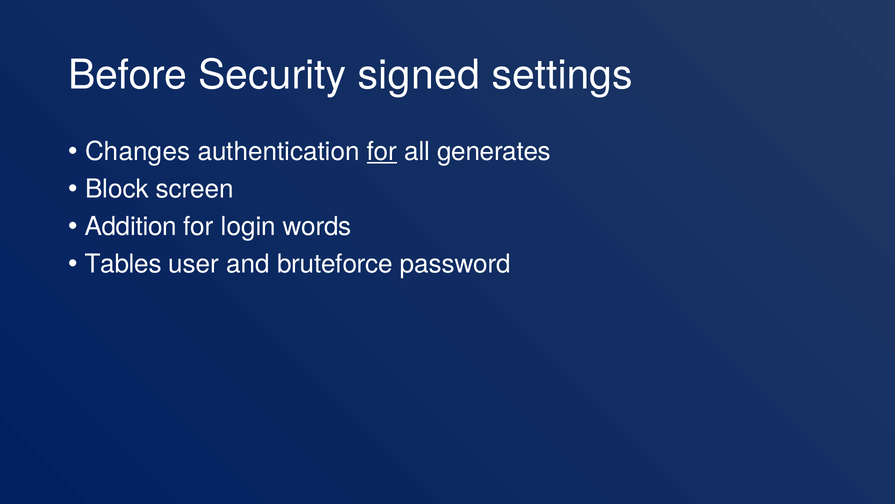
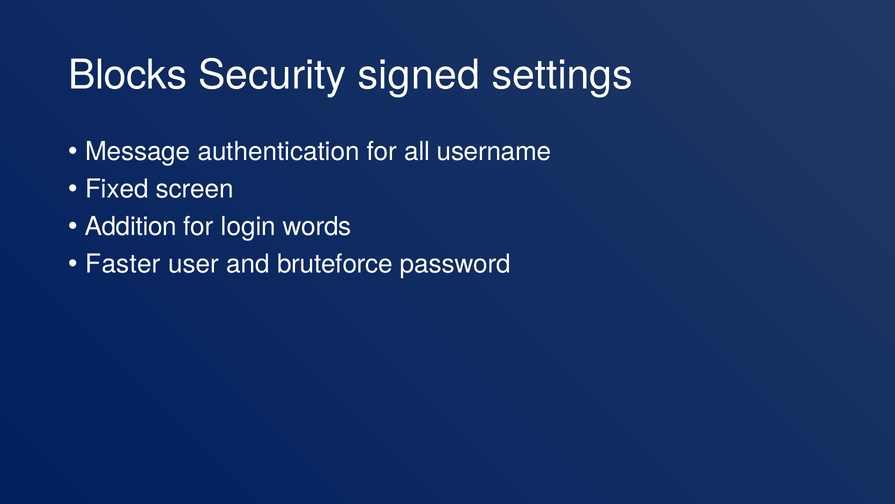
Before: Before -> Blocks (128, 75)
Changes: Changes -> Message (138, 151)
for underline: present -> none (382, 151)
generates: generates -> username (494, 151)
Block: Block -> Fixed (117, 189)
Tables: Tables -> Faster (123, 264)
